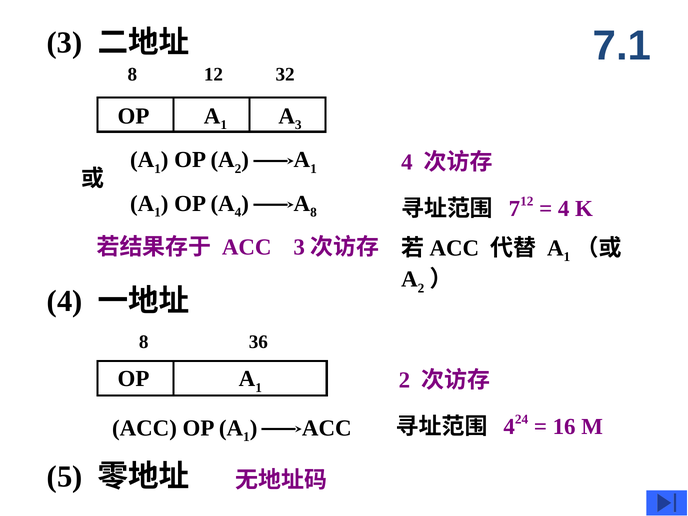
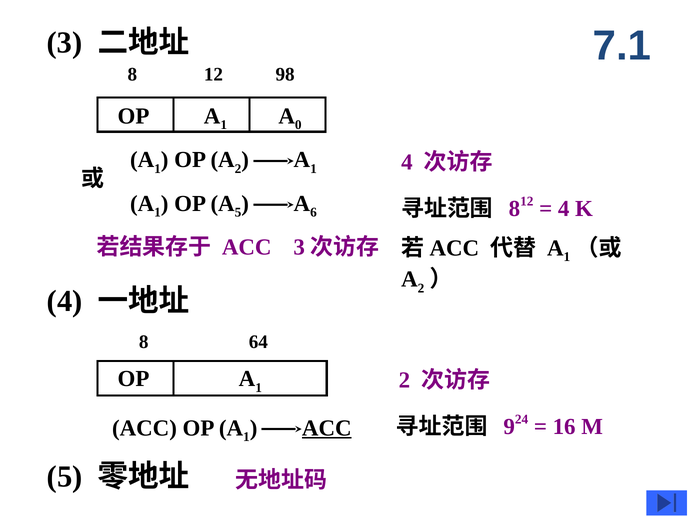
32: 32 -> 98 (285, 75)
3: 3 -> 0 (298, 125)
4: 4 -> 5 (238, 213)
8: 8 -> 6 (313, 213)
7: 7 -> 8 (514, 209)
36: 36 -> 64 (258, 342)
ACC underline: none -> present (327, 428)
4: 4 -> 9 (509, 426)
